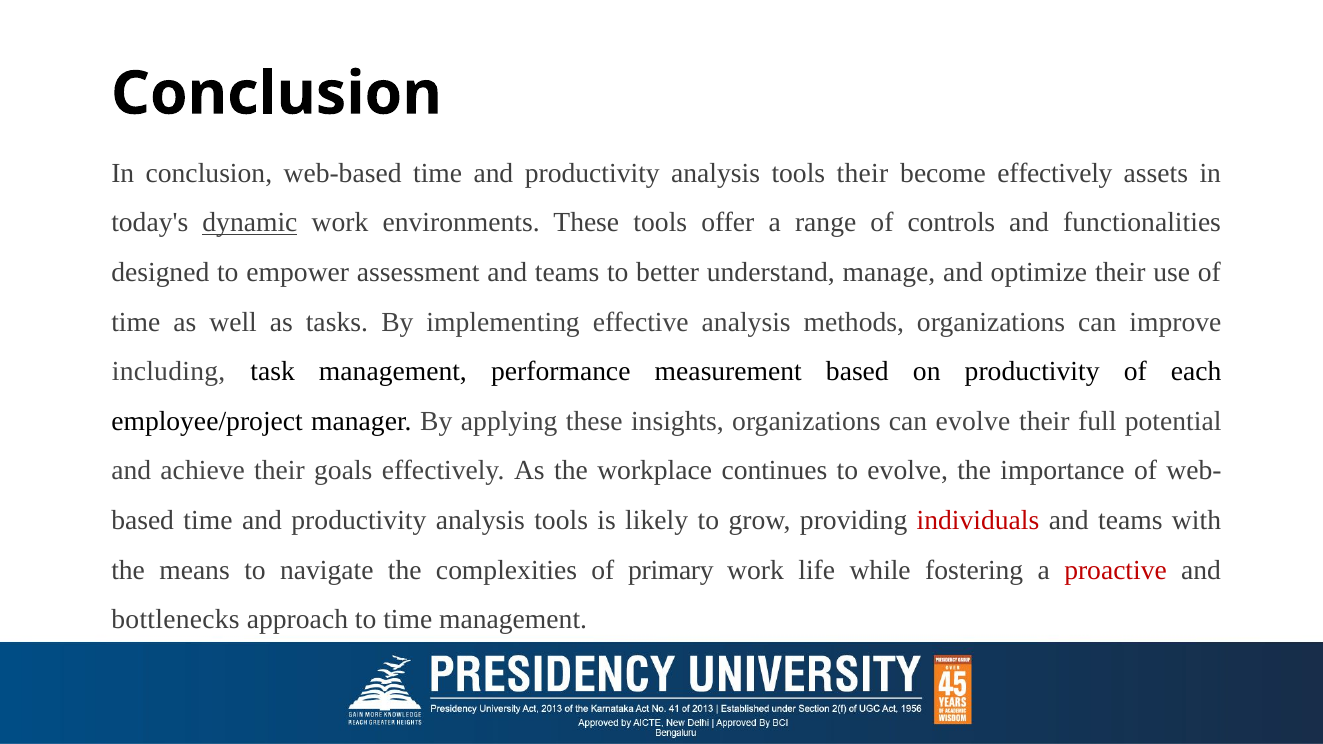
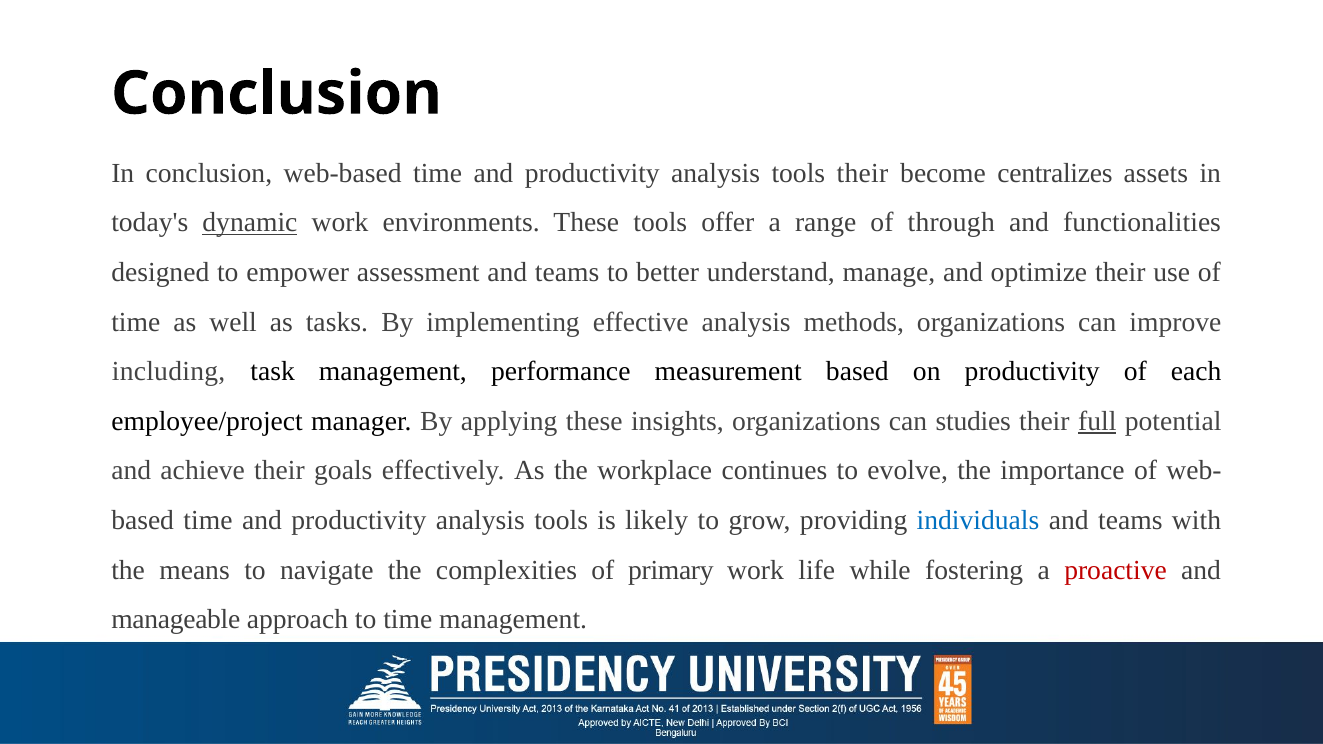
become effectively: effectively -> centralizes (1055, 173)
controls: controls -> through (951, 223)
can evolve: evolve -> studies (973, 421)
full underline: none -> present (1097, 421)
individuals colour: red -> blue (978, 521)
bottlenecks: bottlenecks -> manageable (176, 620)
